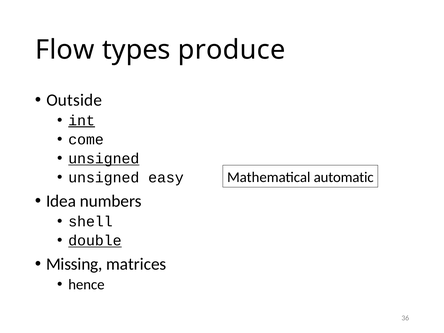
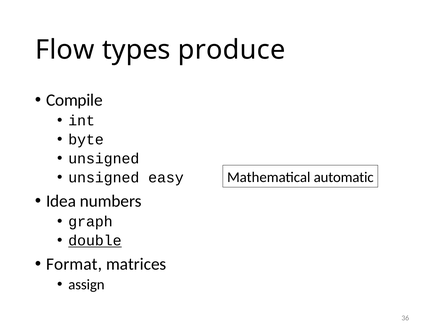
Outside: Outside -> Compile (74, 100)
int underline: present -> none (82, 121)
come: come -> byte (86, 140)
unsigned underline: present -> none (104, 159)
shell: shell -> graph (90, 222)
Missing: Missing -> Format (74, 264)
hence: hence -> assign (86, 284)
